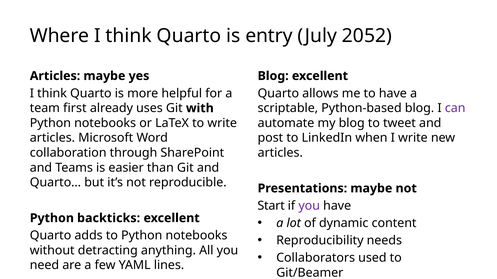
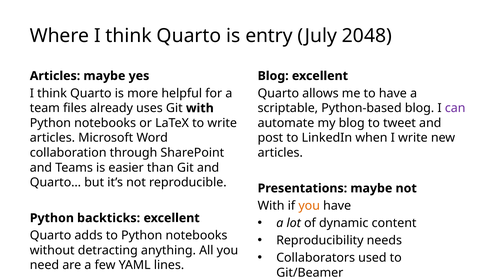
2052: 2052 -> 2048 (367, 36)
first: first -> files (75, 108)
Start: Start -> With (271, 206)
you colour: purple -> orange (309, 206)
